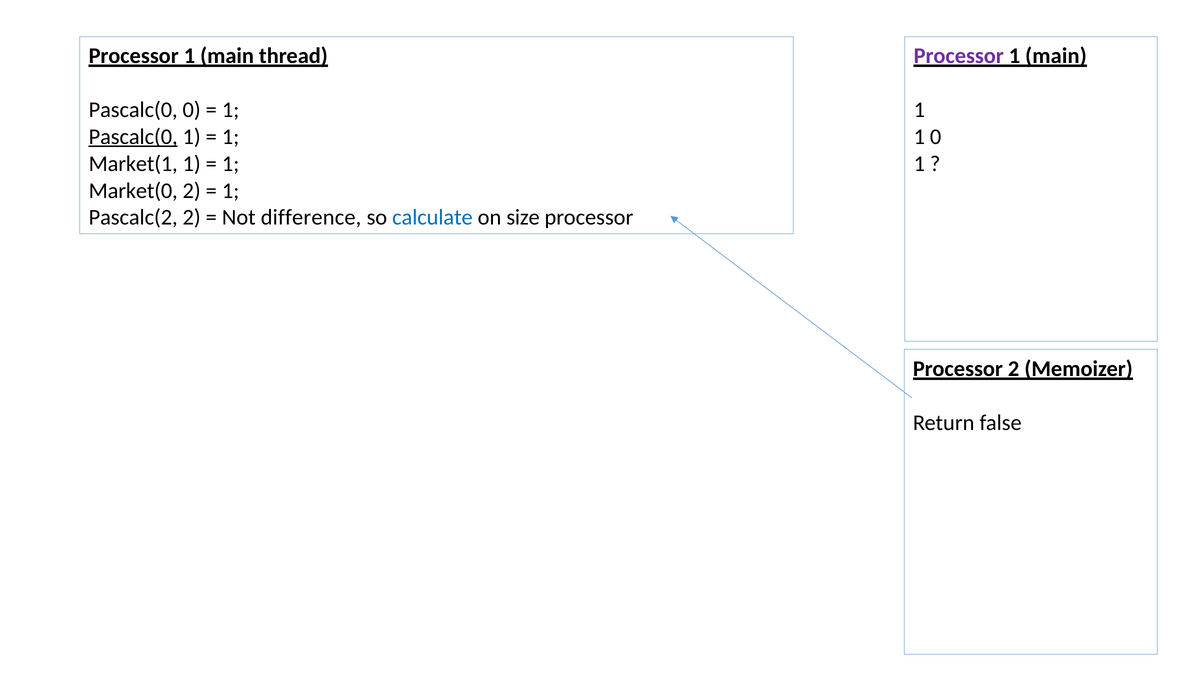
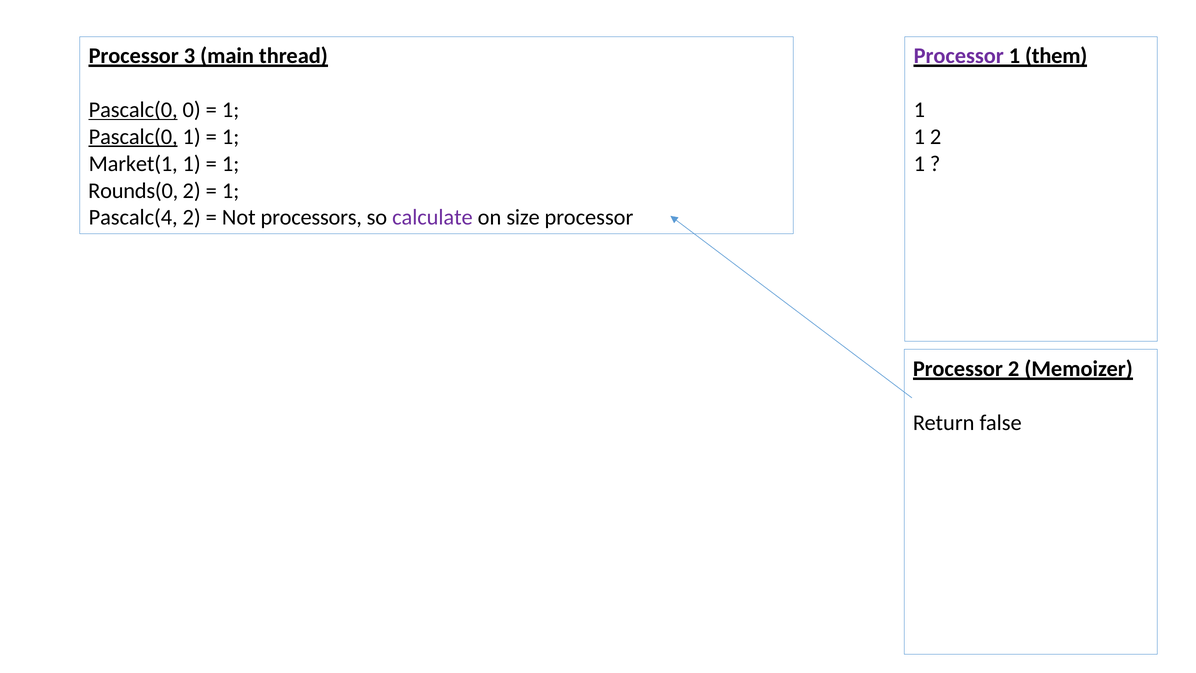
1: 1 -> 3 (189, 56)
main: main -> them (1056, 56)
Pascalc(0 underline: none -> present (133, 110)
1 0: 0 -> 2 (936, 137)
Market(0: Market(0 -> Rounds(0 (133, 191)
Pascalc(2: Pascalc(2 -> Pascalc(4 (133, 217)
difference: difference -> processors (311, 217)
calculate colour: blue -> purple (432, 217)
